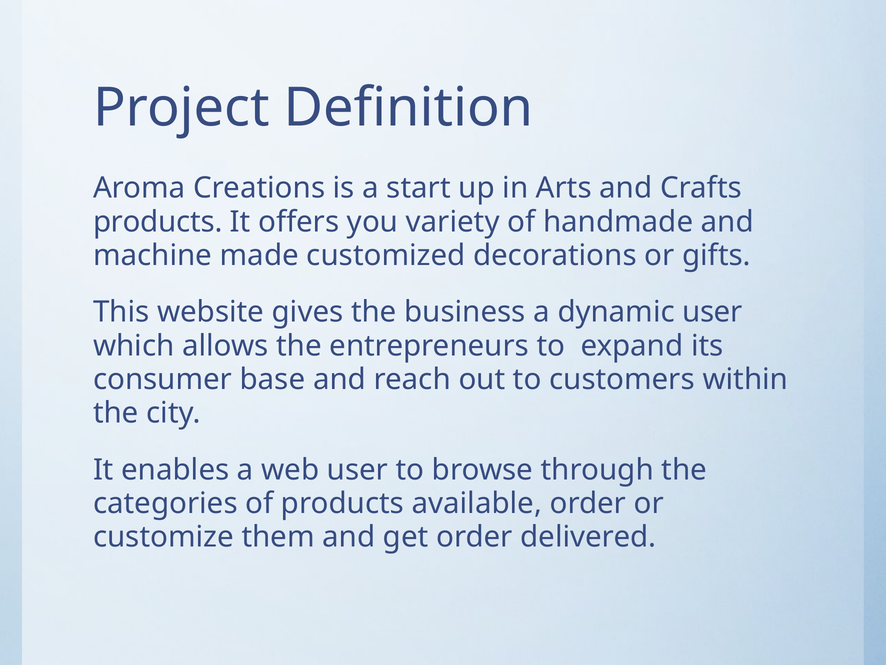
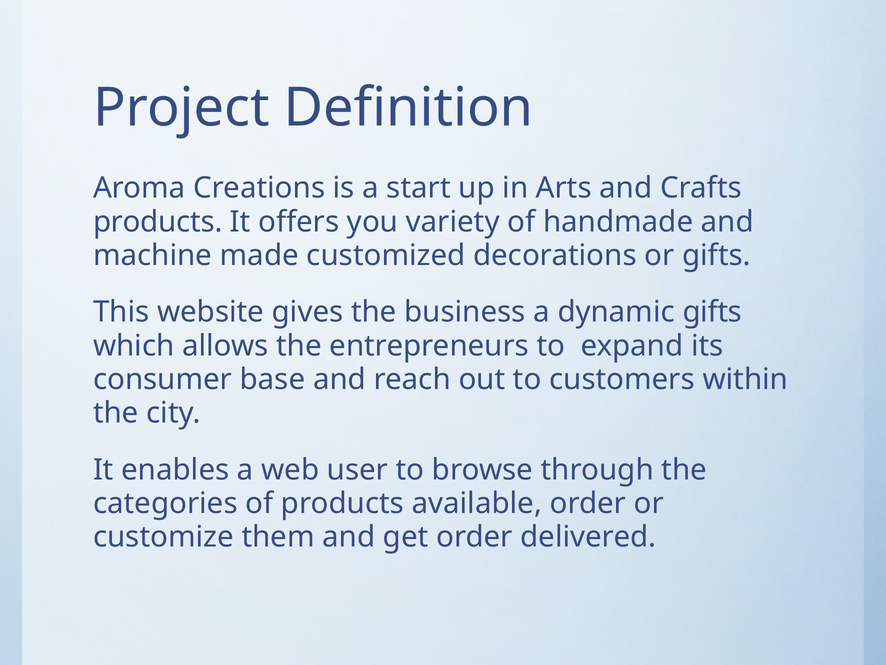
dynamic user: user -> gifts (712, 312)
